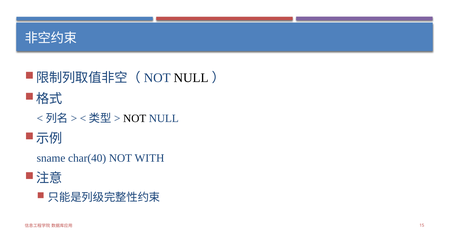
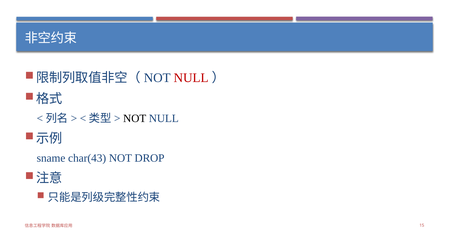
NULL colour: black -> red (191, 78)
char(40: char(40 -> char(43 (87, 158)
WITH: WITH -> DROP (150, 158)
